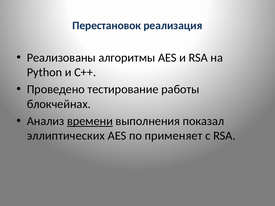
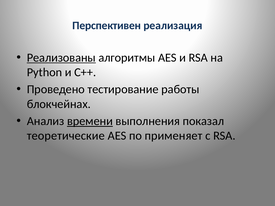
Перестановок: Перестановок -> Перспективен (107, 26)
Реализованы underline: none -> present (61, 58)
эллиптических: эллиптических -> теоретические (66, 136)
